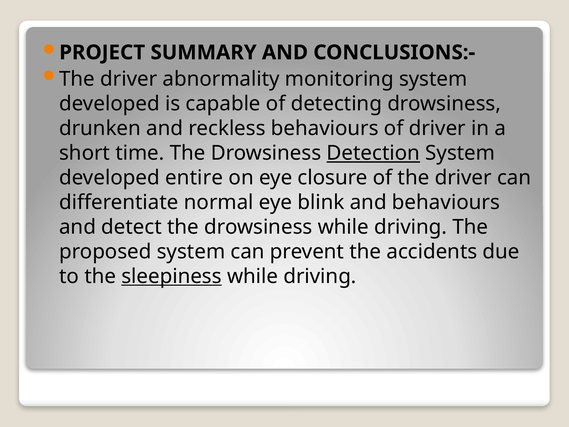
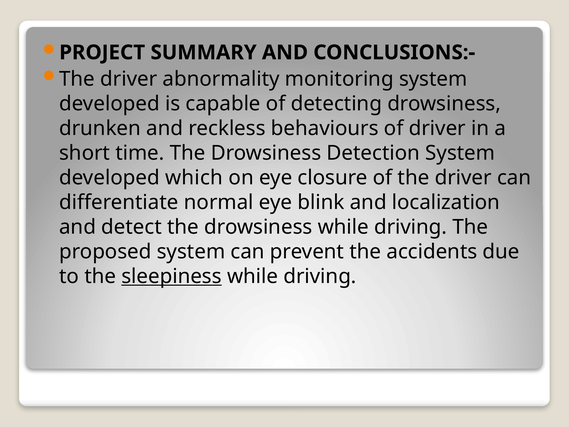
Detection underline: present -> none (373, 153)
entire: entire -> which (194, 178)
and behaviours: behaviours -> localization (446, 202)
